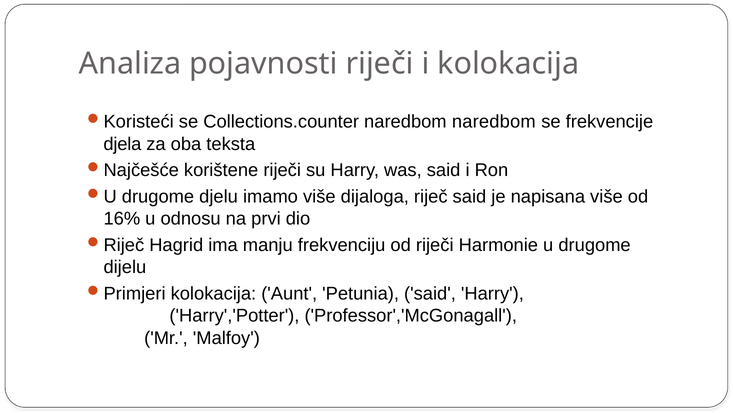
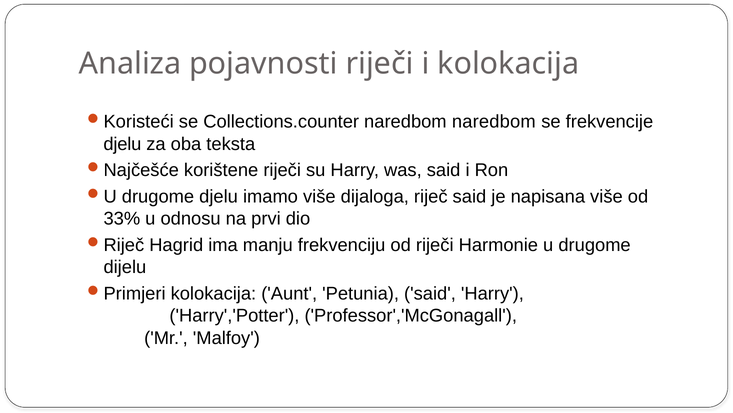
djela: djela -> djelu (122, 144)
16%: 16% -> 33% (122, 219)
